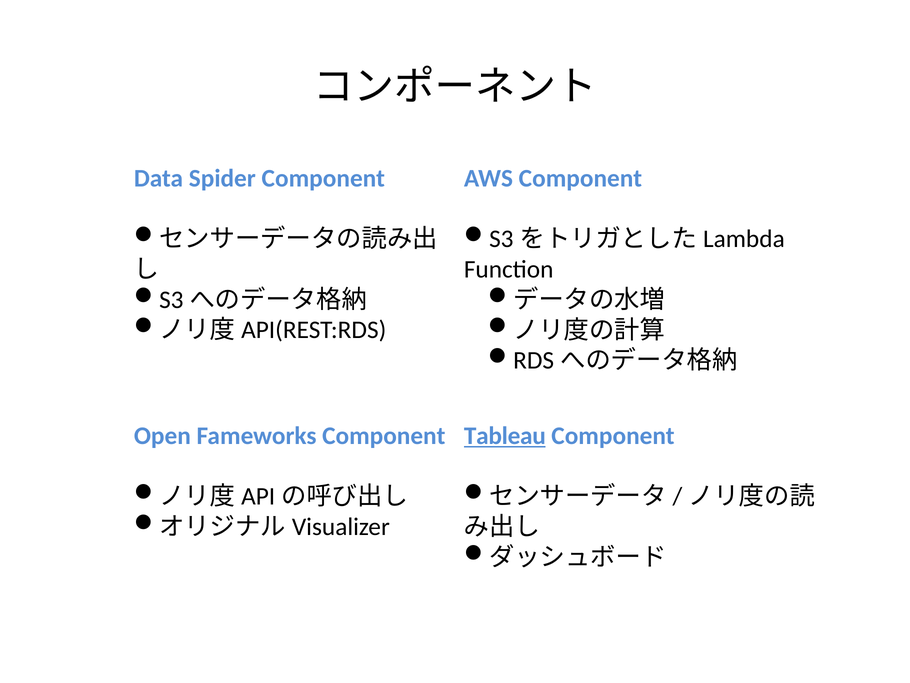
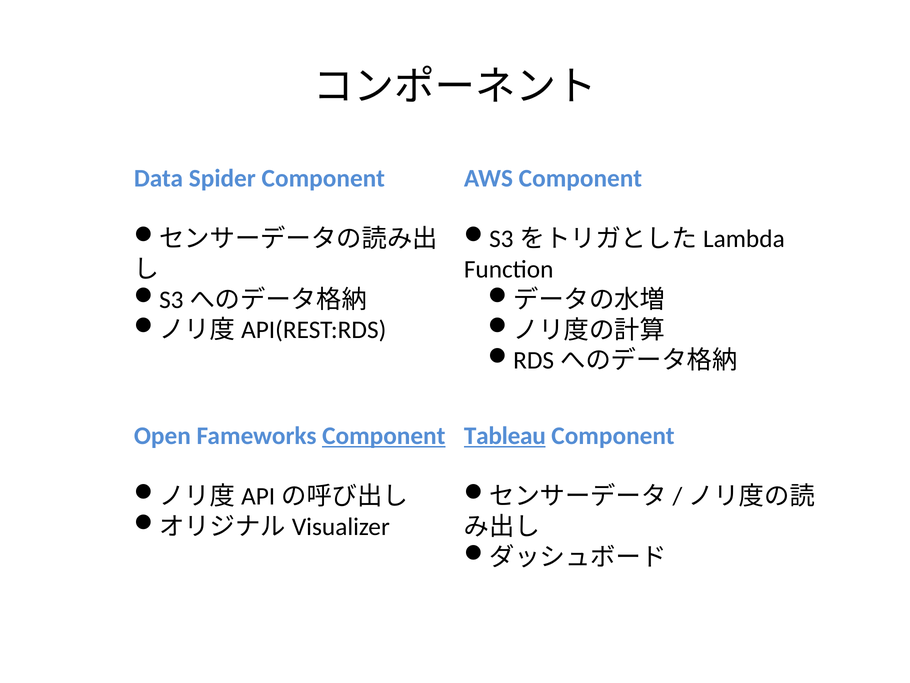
Component underline: none -> present (384, 435)
